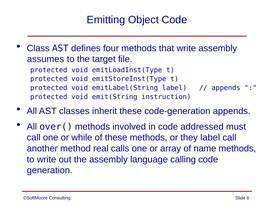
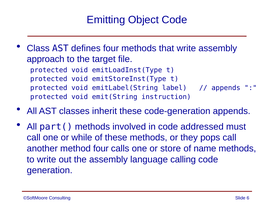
assumes: assumes -> approach (46, 59)
over(: over( -> part( (56, 127)
they label: label -> pops (210, 138)
method real: real -> four (101, 149)
array: array -> store (171, 149)
